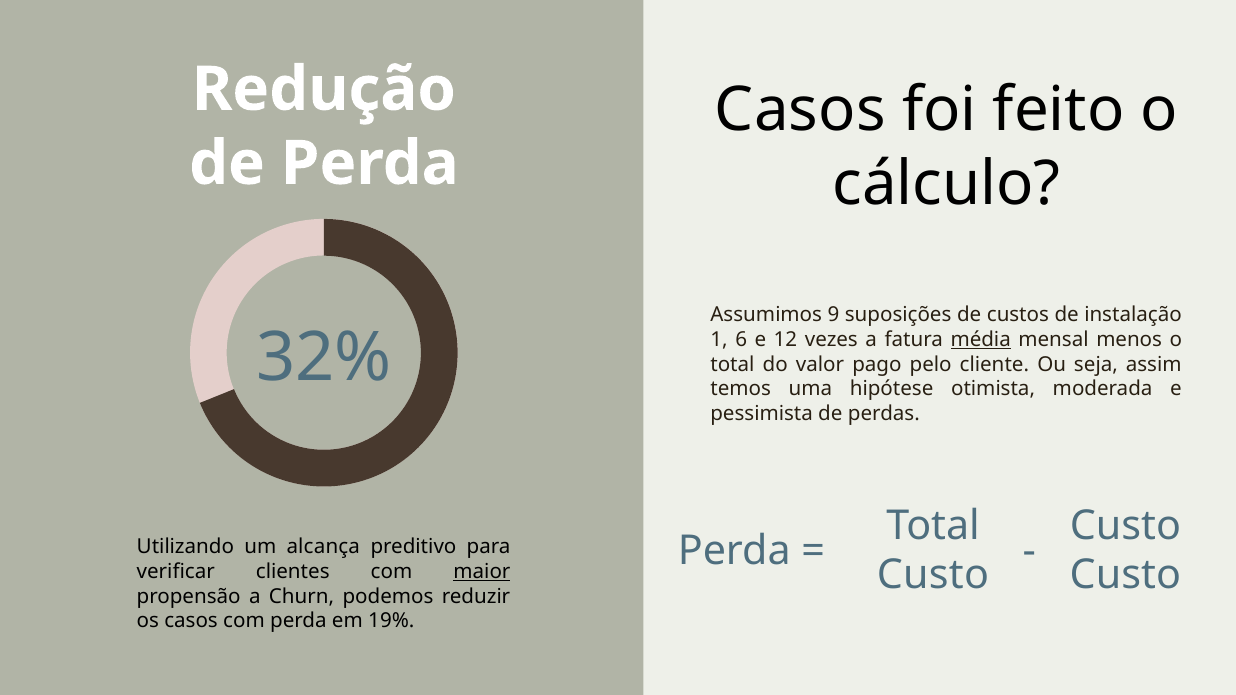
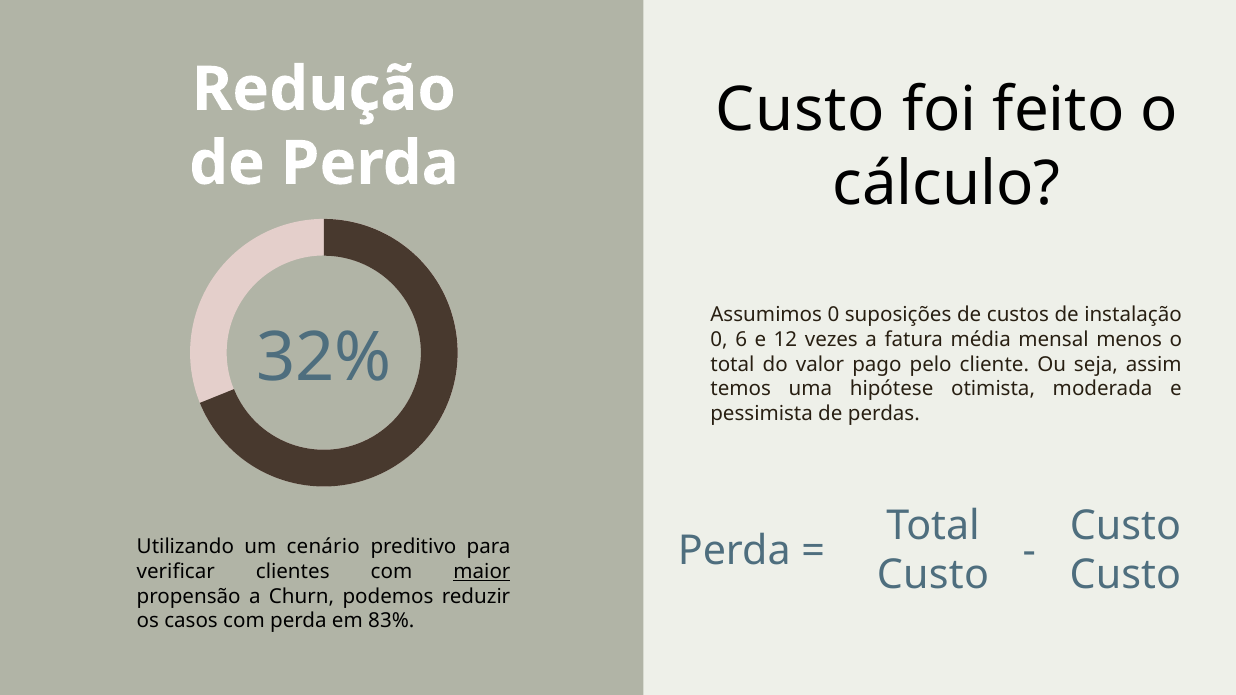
Casos: Casos -> Custo (800, 110)
Assumimos 9: 9 -> 0 (833, 315)
1: 1 -> 0 (719, 340)
média underline: present -> none (981, 340)
alcança: alcança -> cenário (323, 547)
19%: 19% -> 83% (391, 621)
